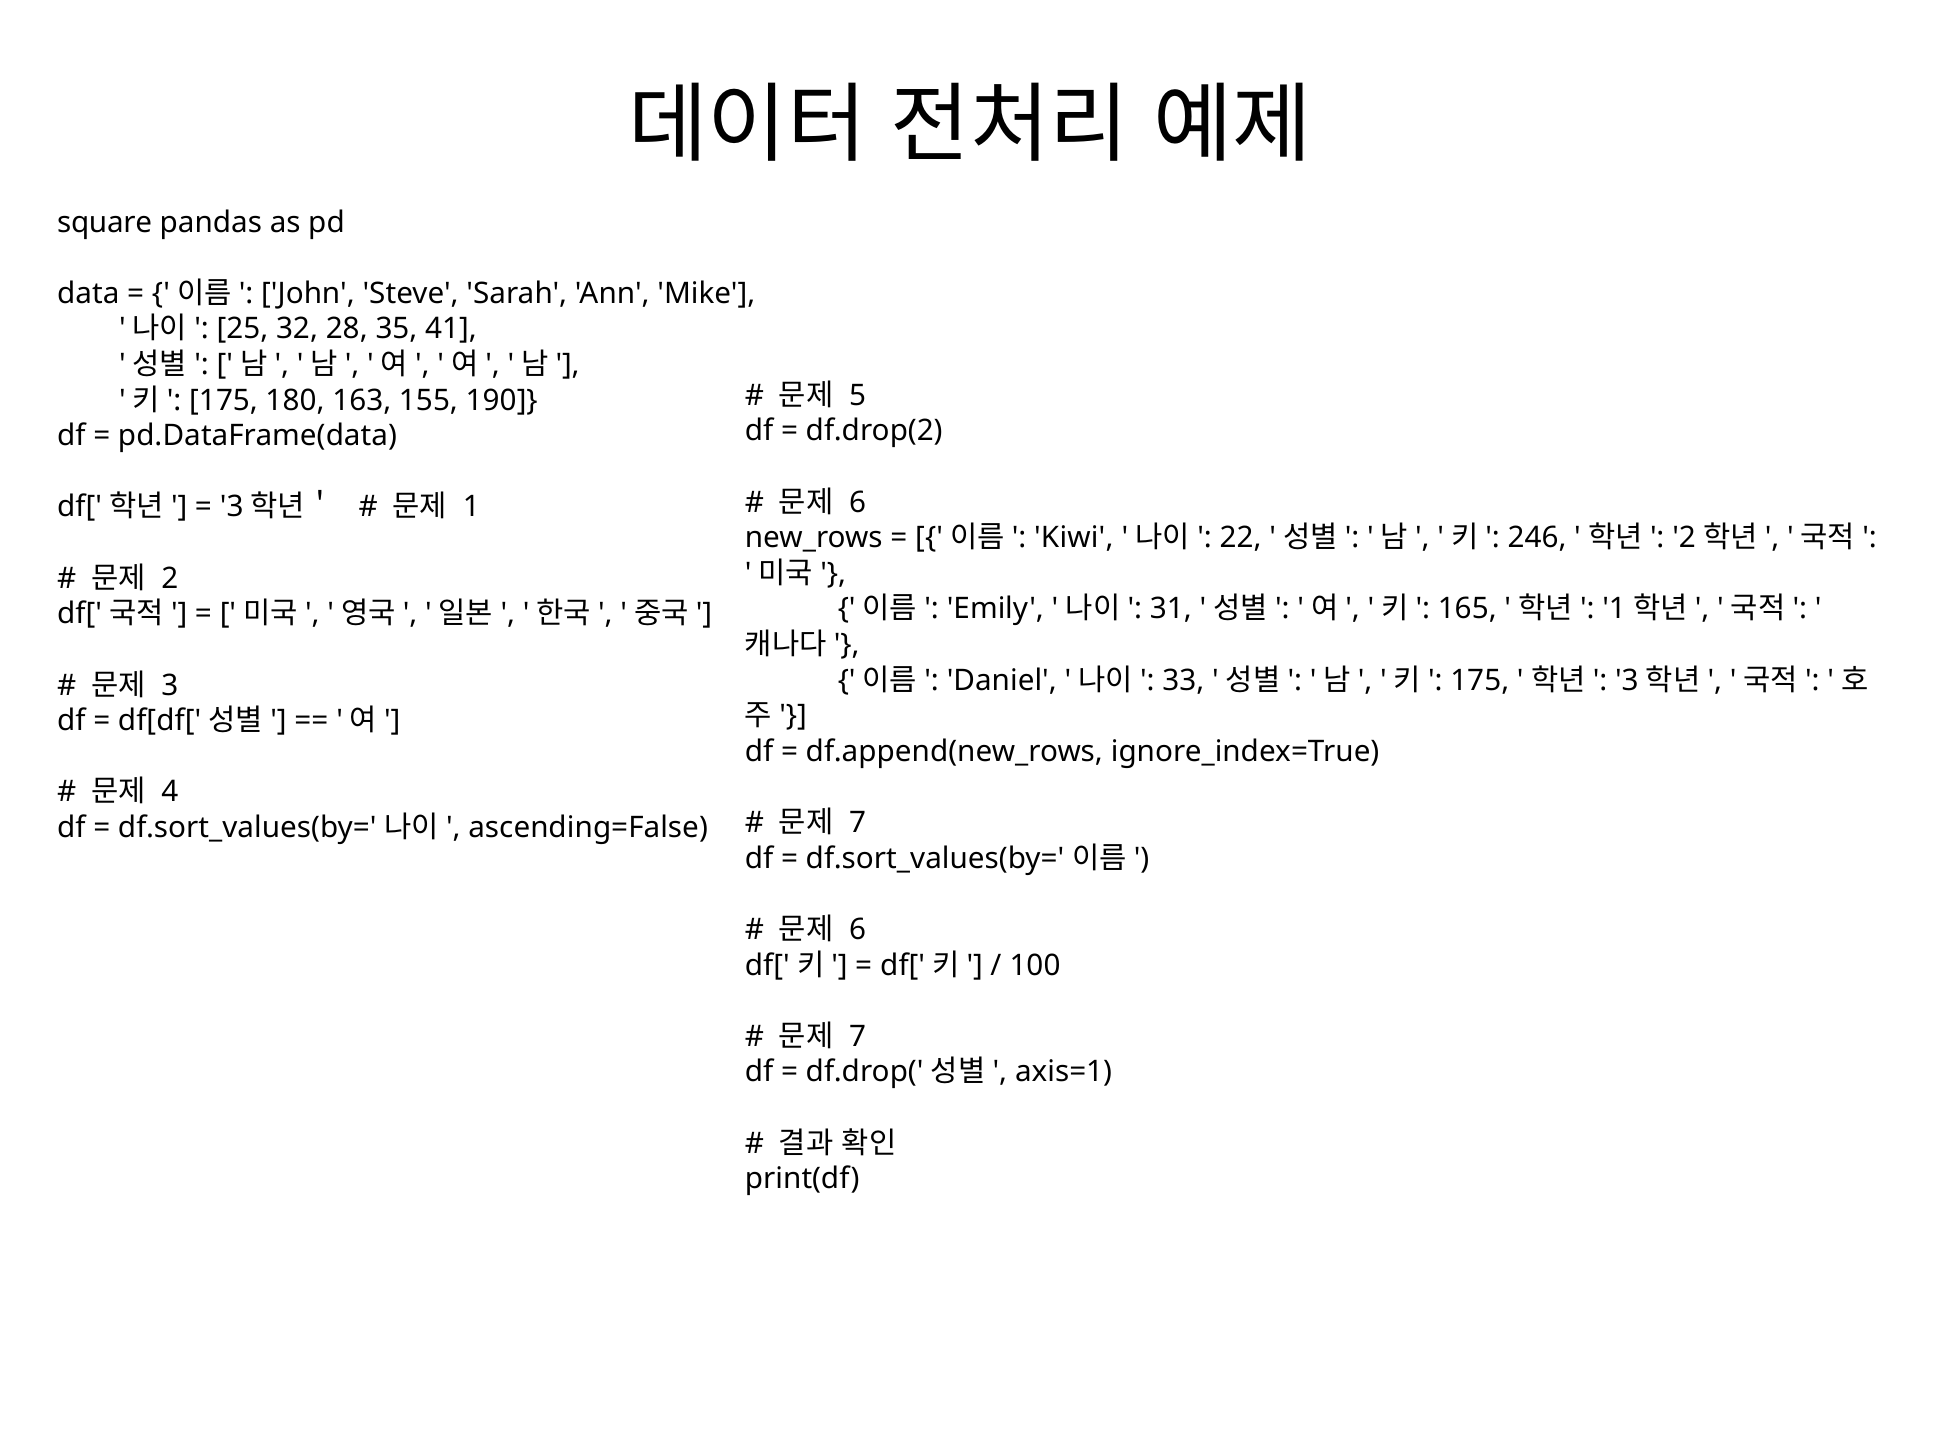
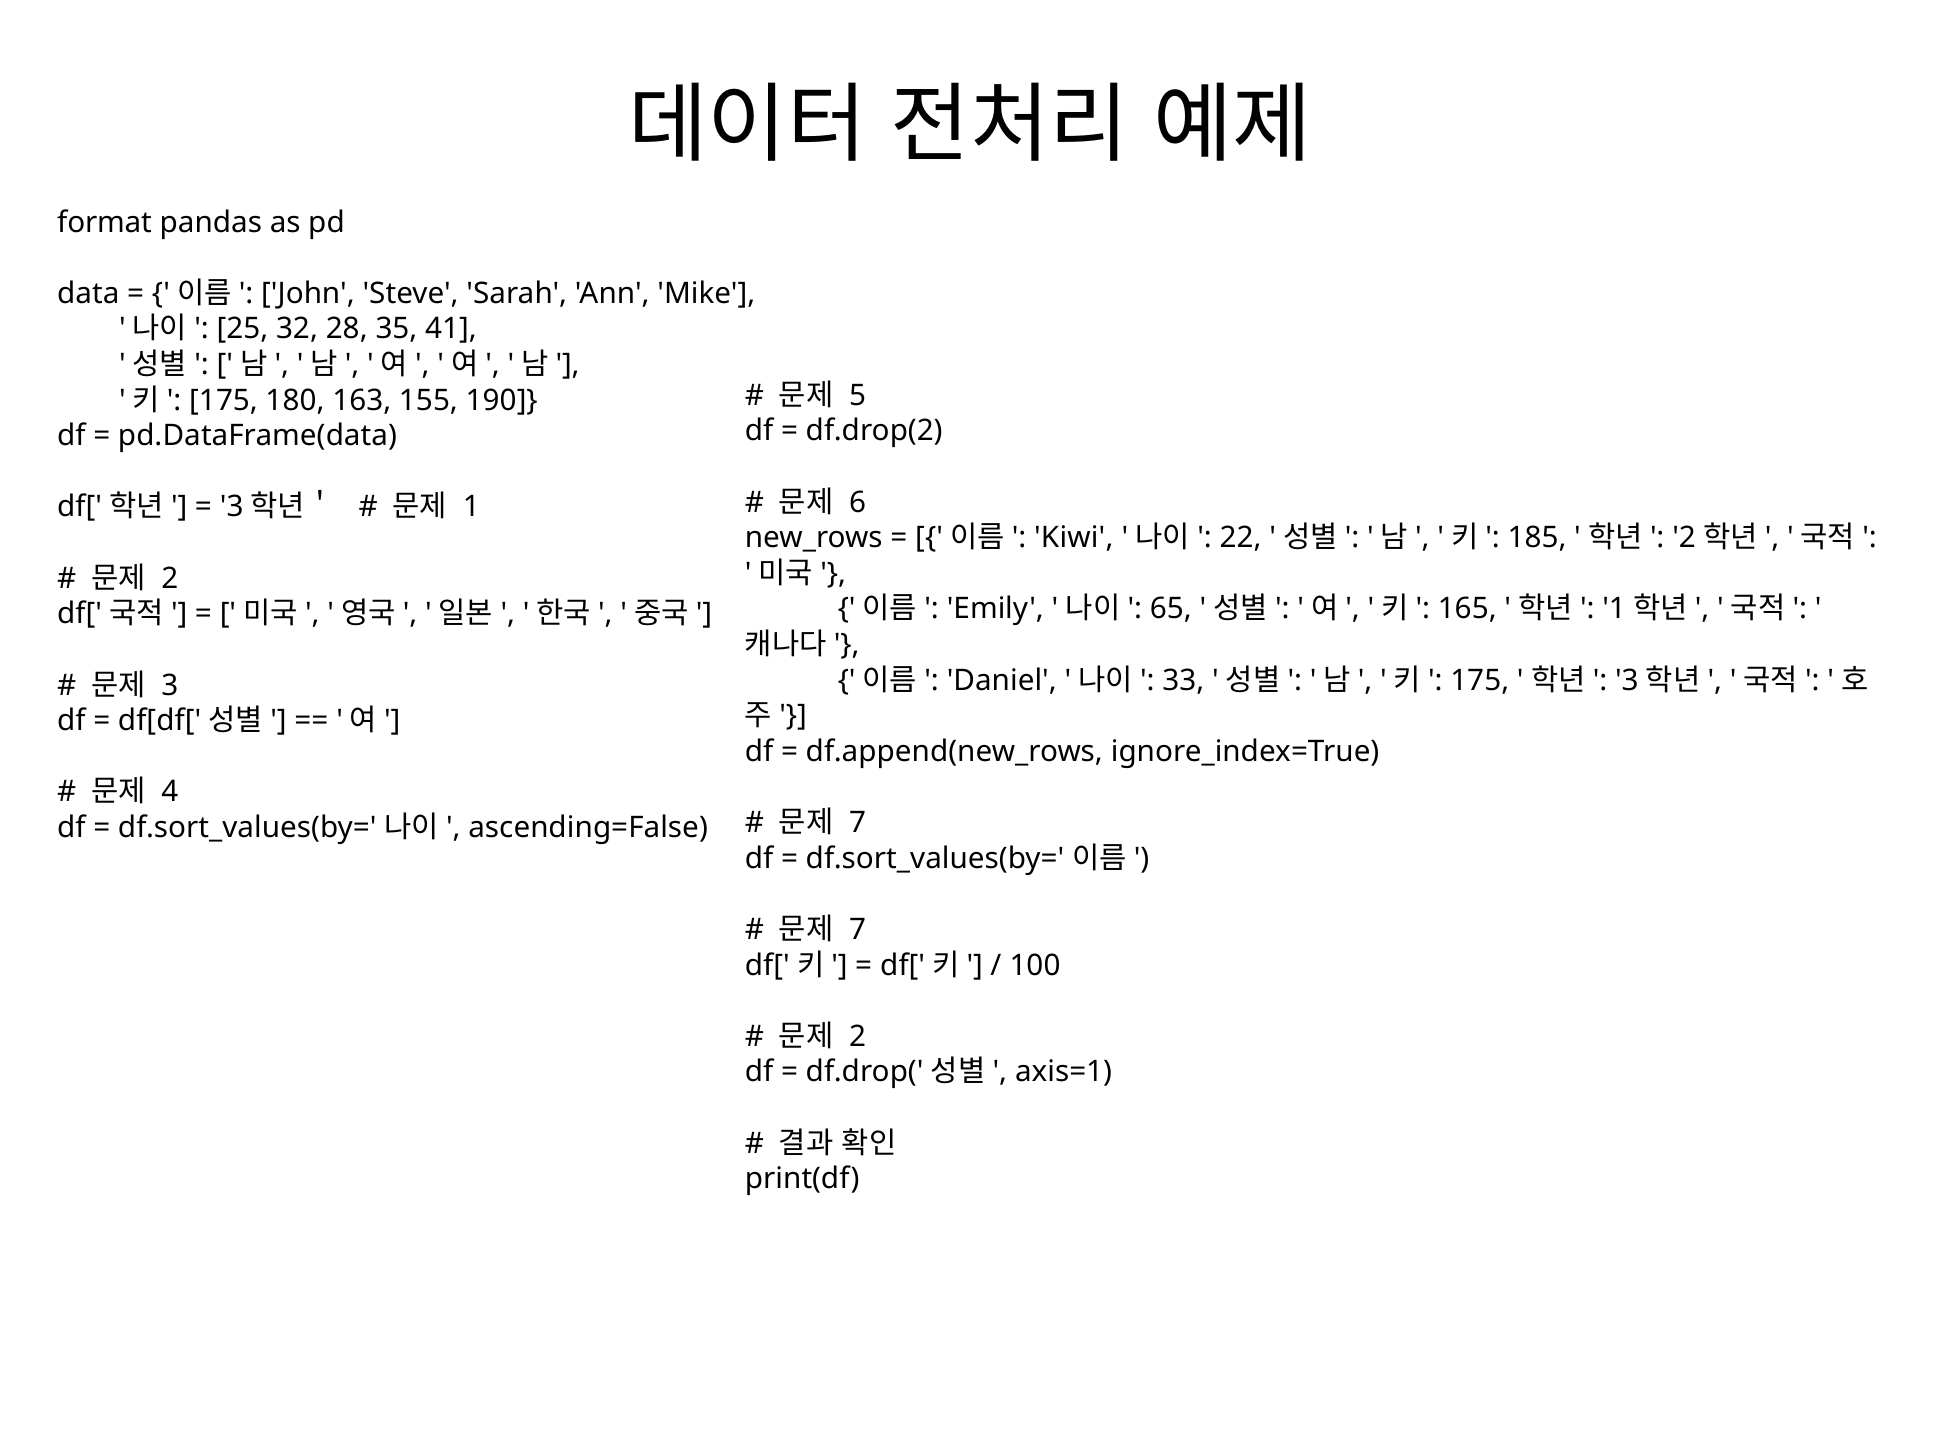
square: square -> format (105, 222)
246: 246 -> 185 (1537, 538)
31: 31 -> 65 (1171, 609)
6: 6 -> 7 (858, 930)
7: 7 -> 2 (858, 1036)
